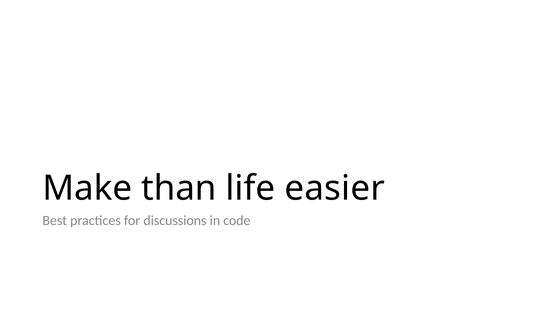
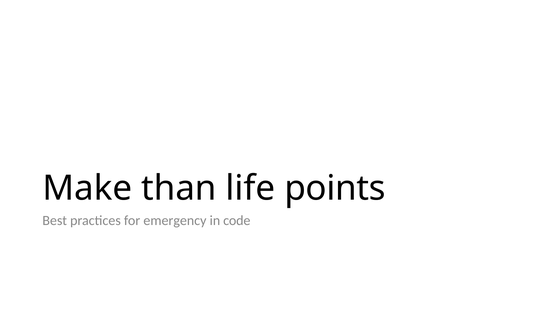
easier: easier -> points (335, 188)
discussions: discussions -> emergency (175, 220)
